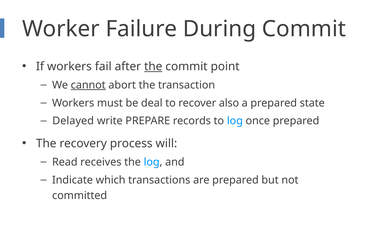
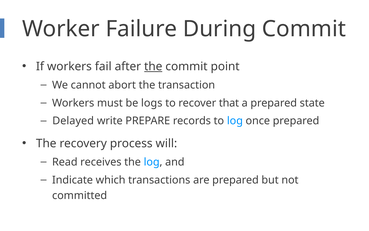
cannot underline: present -> none (88, 85)
deal: deal -> logs (152, 103)
also: also -> that (229, 103)
